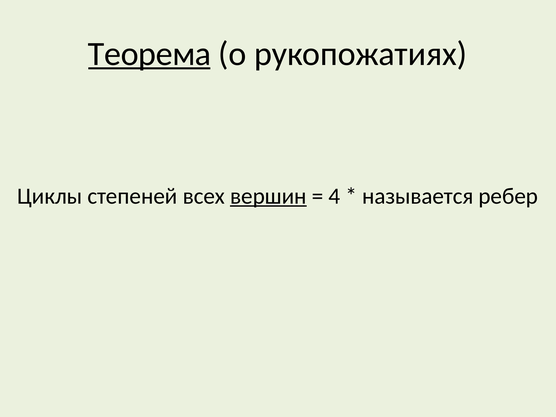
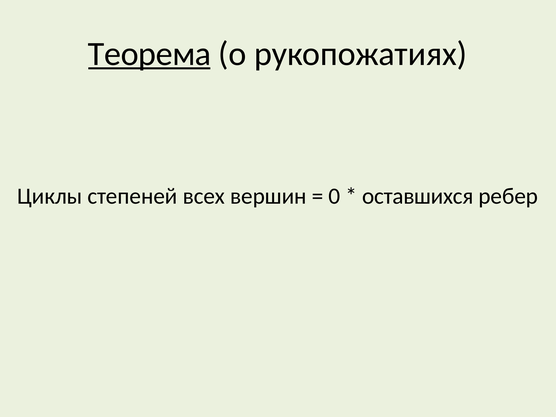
вершин underline: present -> none (268, 196)
4: 4 -> 0 (334, 196)
называется: называется -> оставшихся (418, 196)
